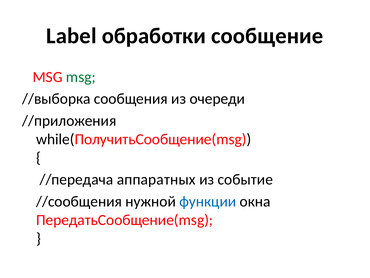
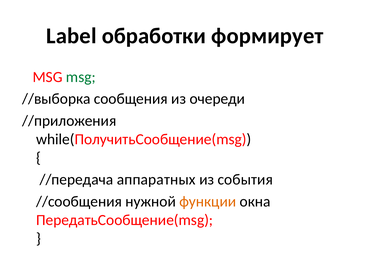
сообщение: сообщение -> формирует (267, 36)
событие: событие -> события (245, 179)
функции colour: blue -> orange (208, 201)
